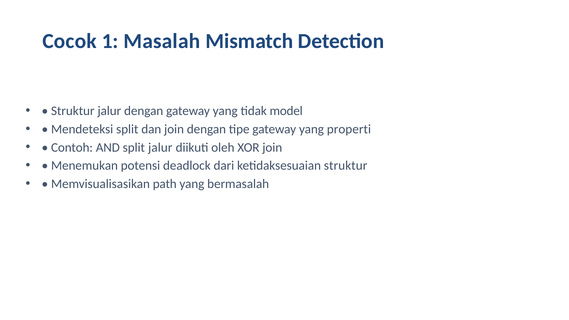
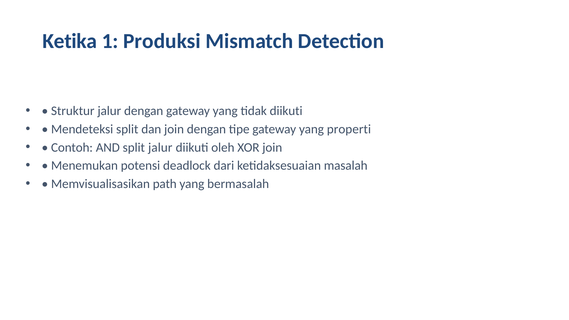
Cocok: Cocok -> Ketika (70, 41)
Masalah: Masalah -> Produksi (162, 41)
tidak model: model -> diikuti (286, 111)
ketidaksesuaian struktur: struktur -> masalah (346, 166)
